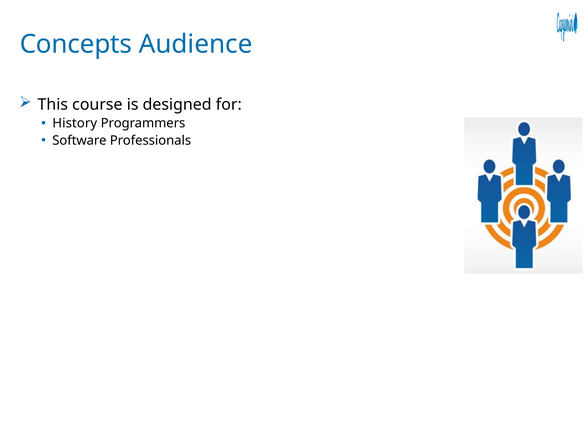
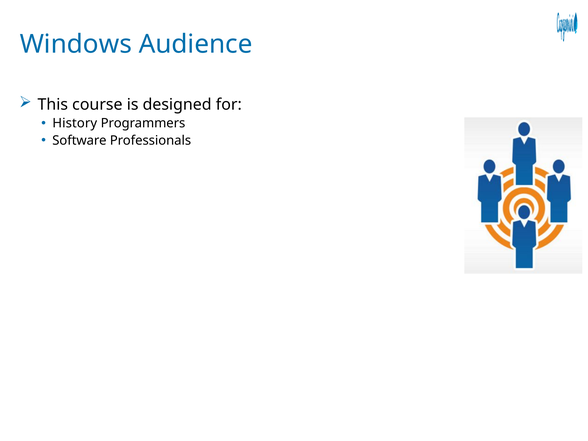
Concepts: Concepts -> Windows (76, 44)
